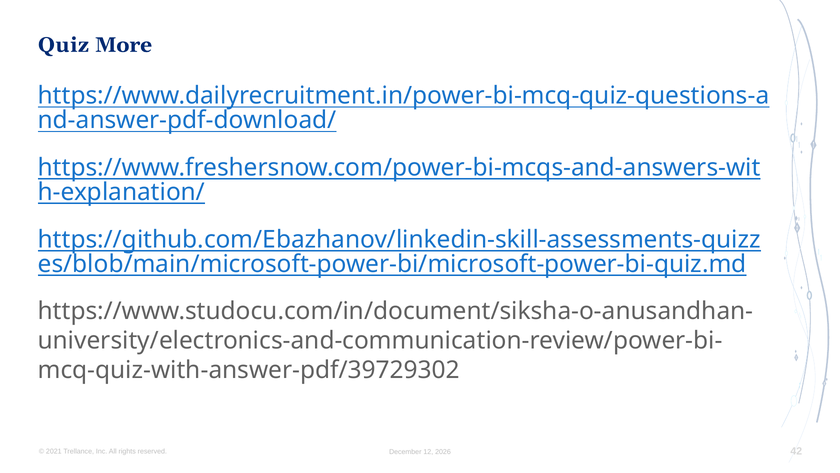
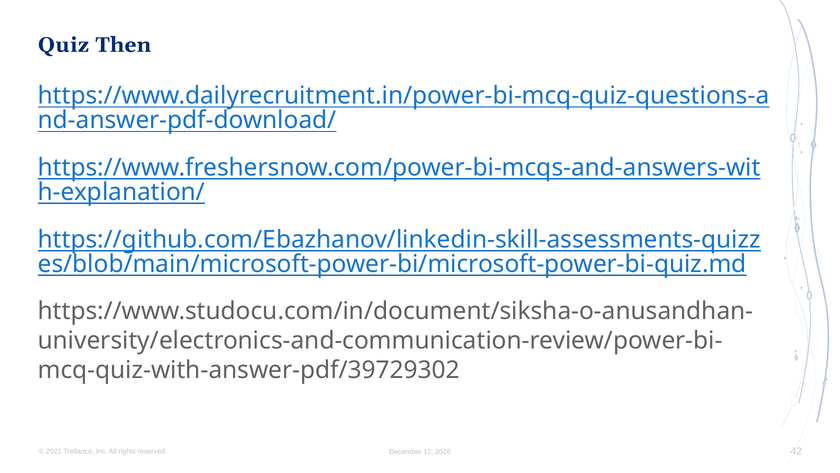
More: More -> Then (123, 45)
